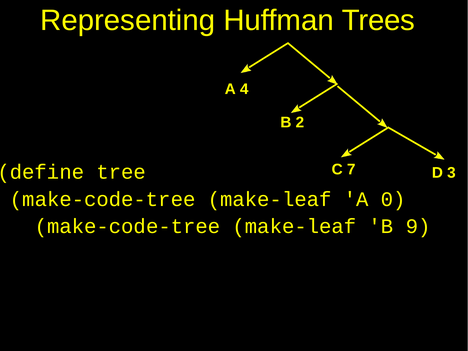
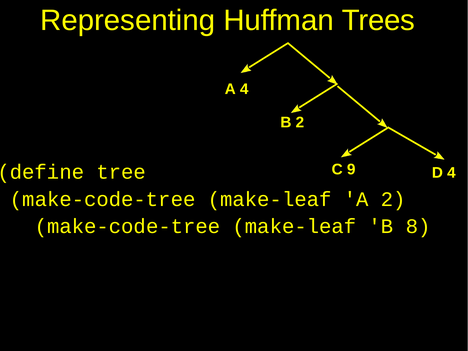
7: 7 -> 9 (351, 169)
D 3: 3 -> 4 (451, 173)
A 0: 0 -> 2 (393, 199)
9: 9 -> 8 (418, 226)
